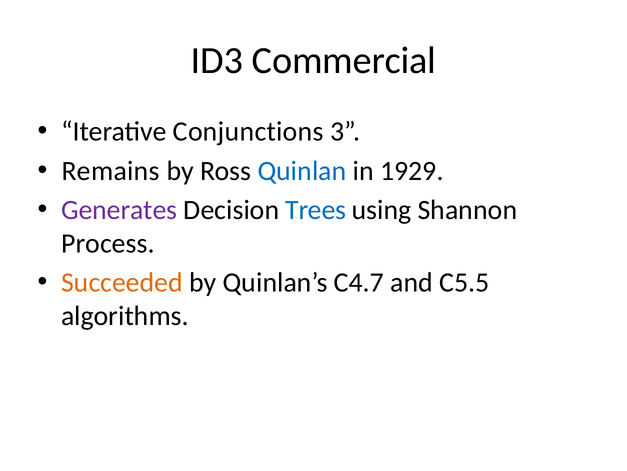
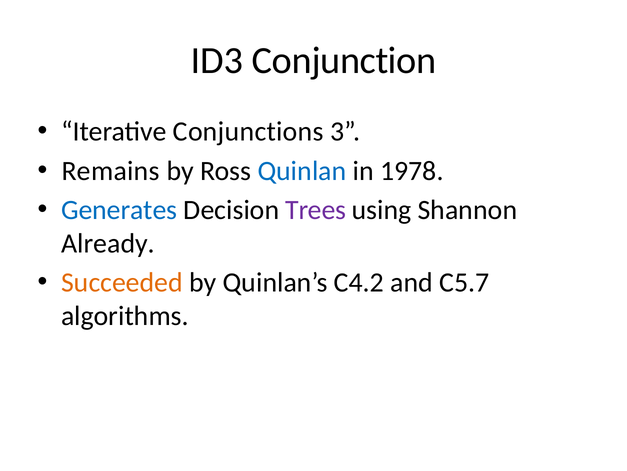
Commercial: Commercial -> Conjunction (344, 61)
1929: 1929 -> 1978 (412, 171)
Generates colour: purple -> blue (119, 210)
Trees colour: blue -> purple (316, 210)
Process: Process -> Already (108, 243)
C4.7: C4.7 -> C4.2 (359, 282)
C5.5: C5.5 -> C5.7 (464, 282)
